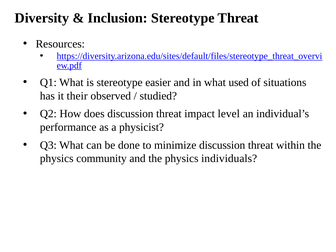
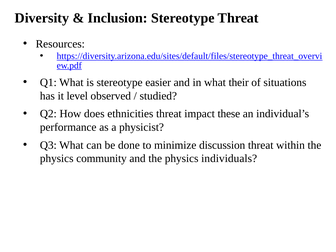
used: used -> their (239, 82)
their: their -> level (77, 96)
does discussion: discussion -> ethnicities (130, 114)
level: level -> these (229, 114)
